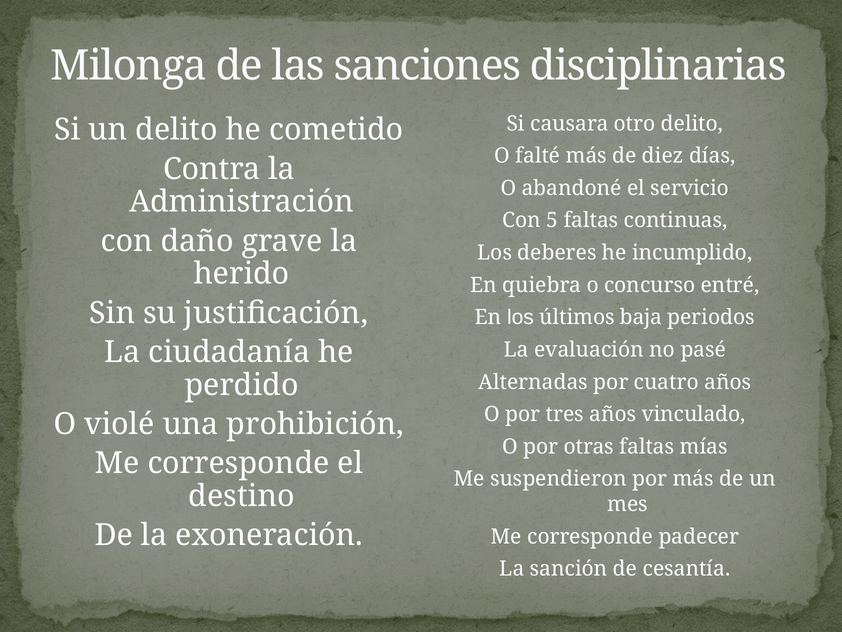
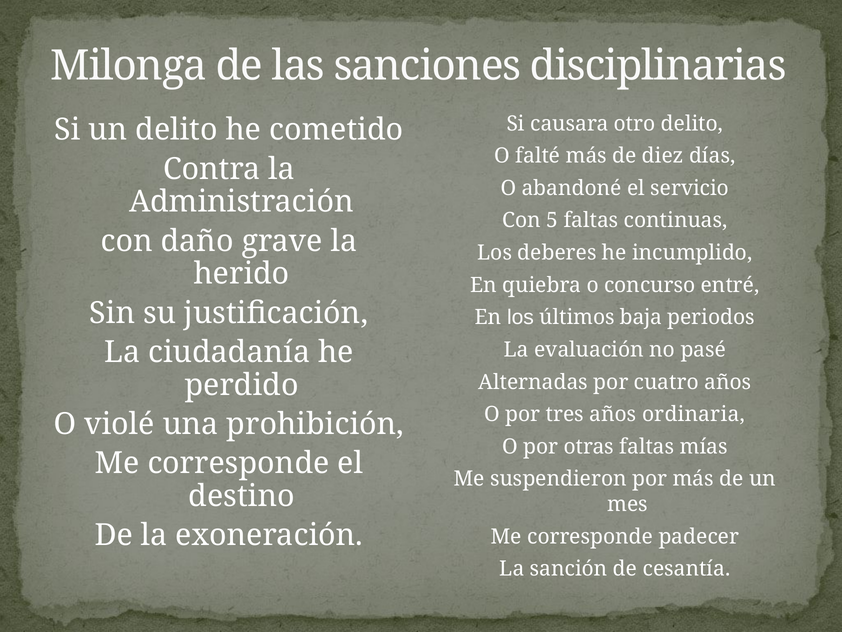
vinculado: vinculado -> ordinaria (693, 414)
